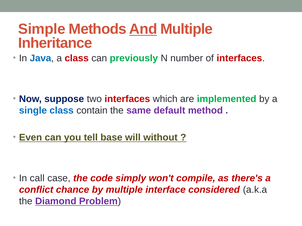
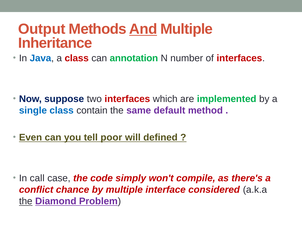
Simple: Simple -> Output (42, 29)
previously: previously -> annotation (134, 58)
base: base -> poor (111, 138)
without: without -> defined (160, 138)
the underline: none -> present (26, 202)
